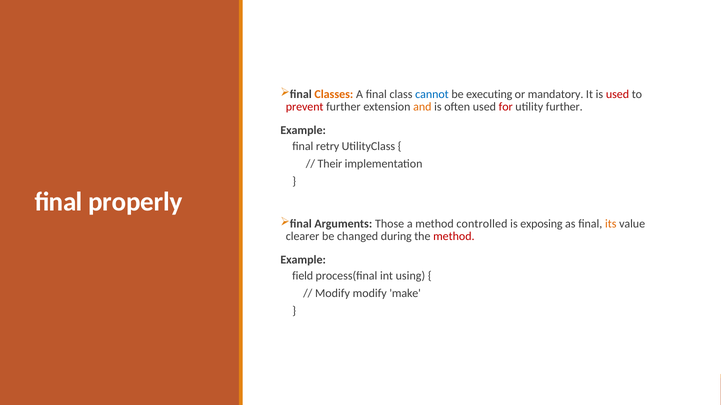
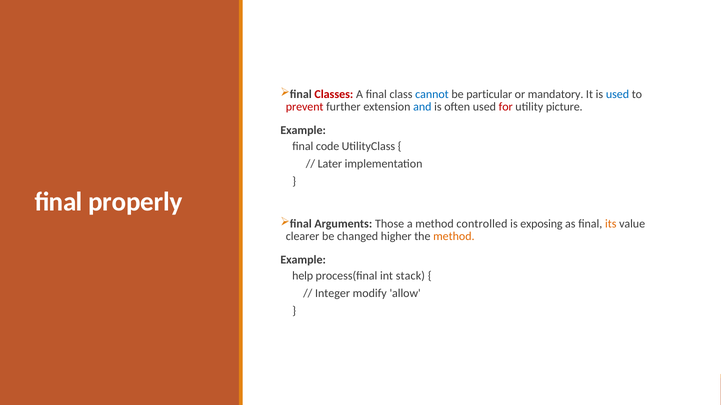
Classes colour: orange -> red (334, 94)
executing: executing -> particular (489, 94)
used colour: red -> blue (617, 94)
and colour: orange -> blue (422, 107)
utility further: further -> picture (564, 107)
retry: retry -> code (328, 147)
Their: Their -> Later (330, 164)
during: during -> higher (396, 237)
method colour: red -> orange (454, 237)
field: field -> help (303, 276)
using: using -> stack (410, 276)
Modify: Modify -> Integer (333, 294)
make: make -> allow (405, 294)
